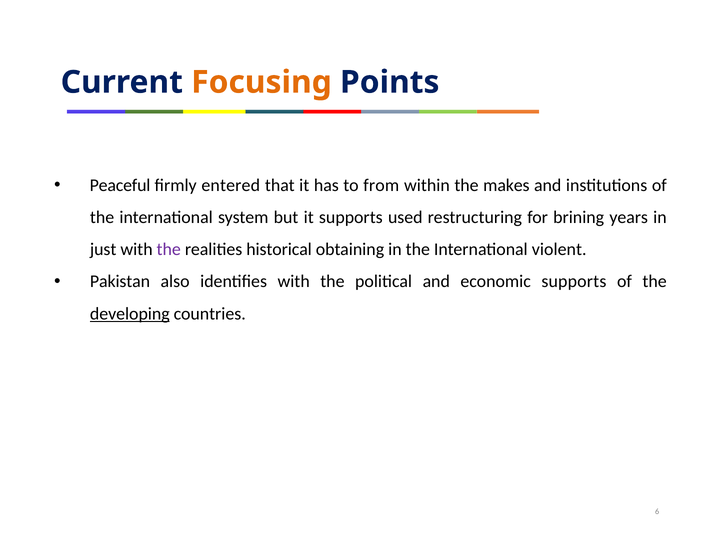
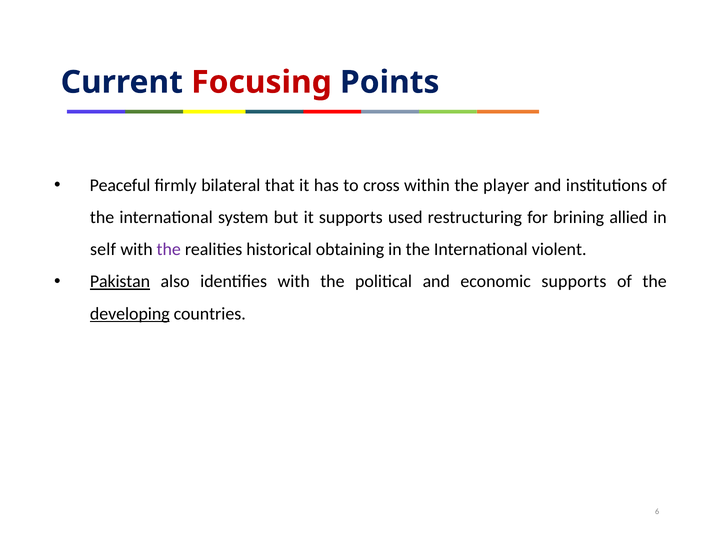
Focusing colour: orange -> red (261, 82)
entered: entered -> bilateral (231, 185)
from: from -> cross (381, 185)
makes: makes -> player (506, 185)
years: years -> allied (629, 217)
just: just -> self (103, 250)
Pakistan underline: none -> present (120, 282)
